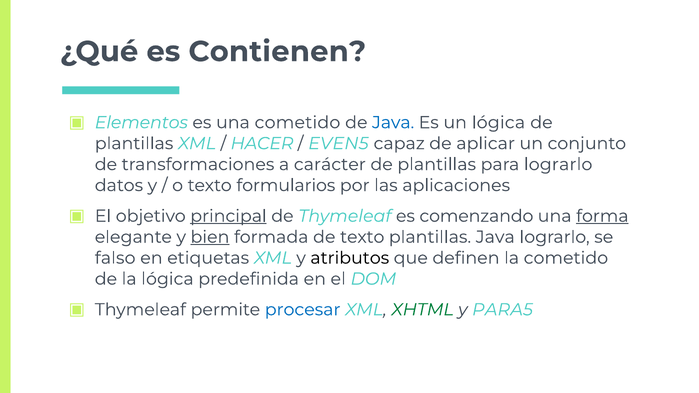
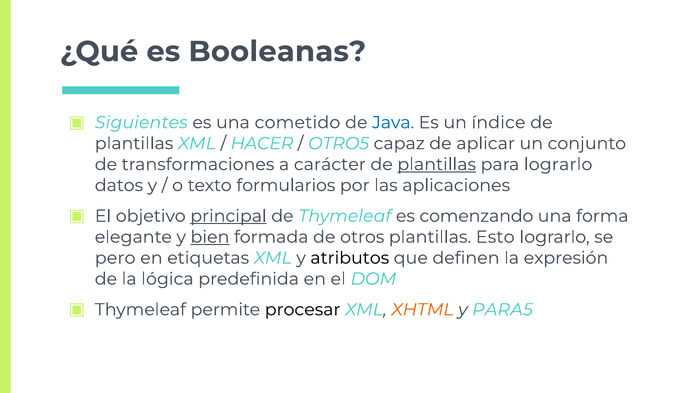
Contienen: Contienen -> Booleanas (277, 52)
Elementos: Elementos -> Siguientes (141, 123)
un lógica: lógica -> índice (498, 123)
EVEN5: EVEN5 -> OTRO5 (339, 144)
plantillas underline: none -> present (437, 164)
forma underline: present -> none (602, 216)
de texto: texto -> otros (362, 237)
plantillas Java: Java -> Esto (495, 237)
falso: falso -> pero (115, 258)
la cometido: cometido -> expresión (566, 258)
procesar colour: blue -> black (303, 310)
XHTML colour: green -> orange (423, 310)
